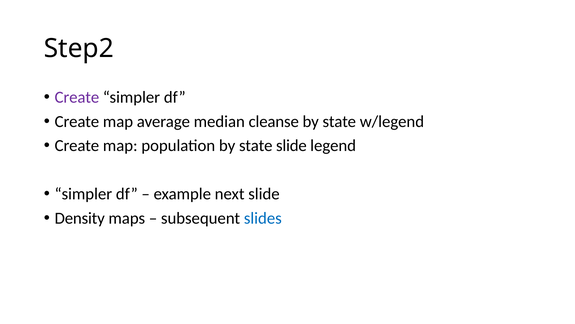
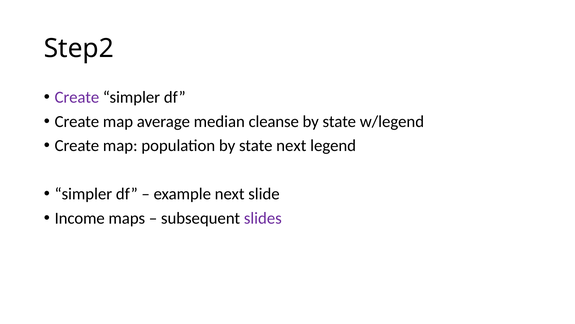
state slide: slide -> next (291, 145)
Density: Density -> Income (80, 218)
slides colour: blue -> purple (263, 218)
